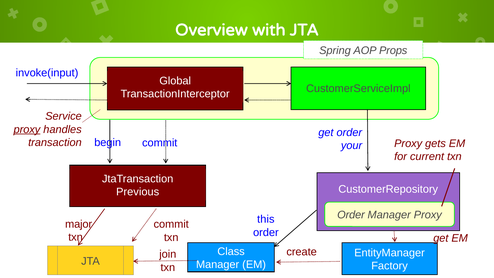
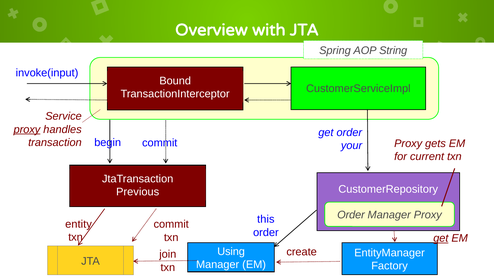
Props: Props -> String (393, 50)
Global: Global -> Bound (175, 81)
major: major -> entity (79, 224)
get underline: none -> present (441, 238)
Class: Class -> Using (231, 251)
